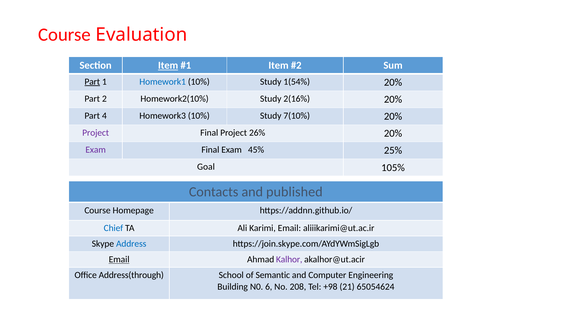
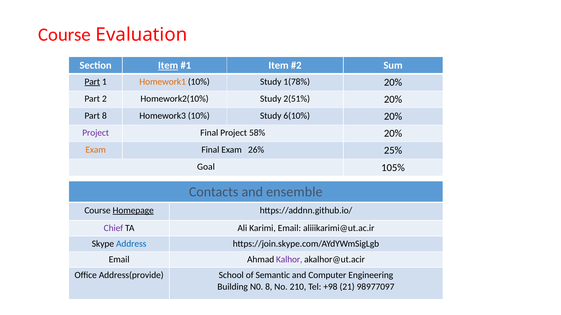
Homework1 colour: blue -> orange (163, 82)
1(54%: 1(54% -> 1(78% (297, 82)
2(16%: 2(16% -> 2(51% (297, 99)
Part 4: 4 -> 8 (104, 116)
7(10%: 7(10% -> 6(10% (297, 116)
26%: 26% -> 58% (257, 133)
Exam colour: purple -> orange (96, 150)
45%: 45% -> 26% (256, 150)
published: published -> ensemble (294, 192)
Homepage underline: none -> present (133, 211)
Chief colour: blue -> purple (113, 229)
Email underline: present -> none (119, 260)
Address(through: Address(through -> Address(provide (131, 276)
N0 6: 6 -> 8 (269, 287)
208: 208 -> 210 (298, 287)
65054624: 65054624 -> 98977097 (376, 287)
